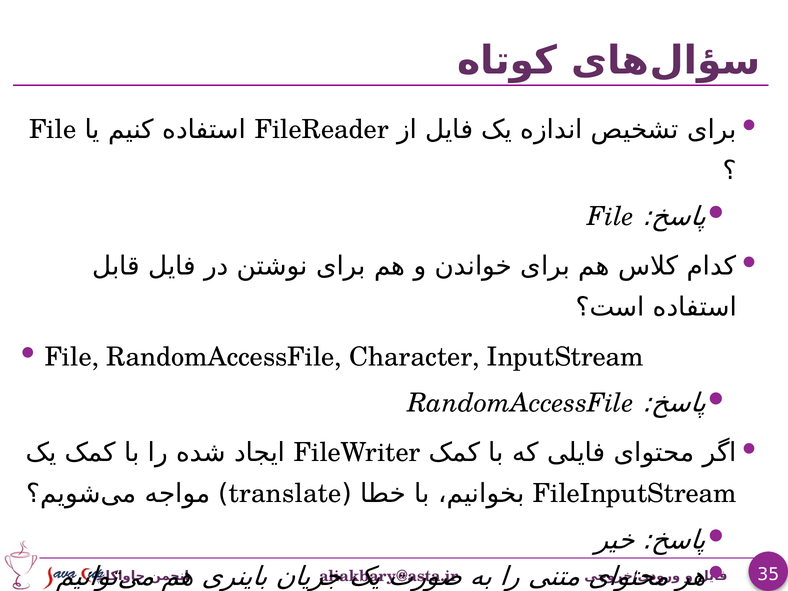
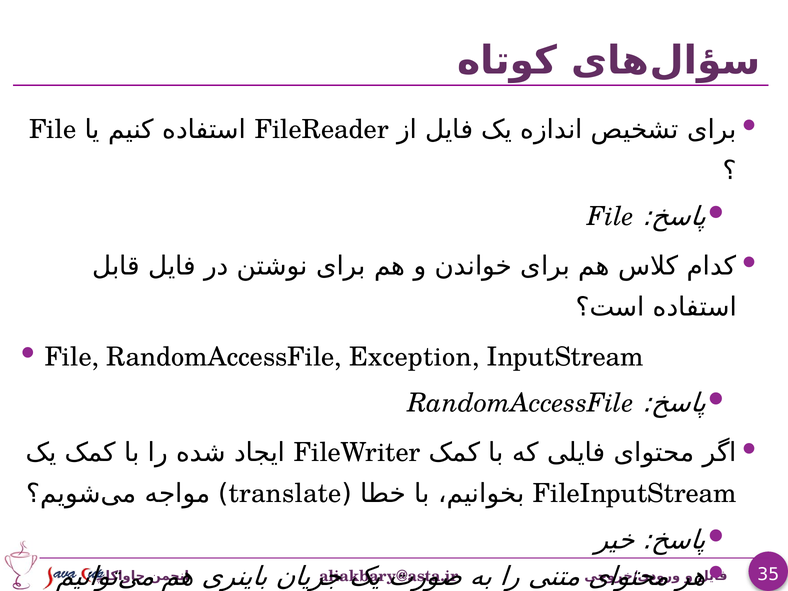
Character: Character -> Exception (414, 357)
